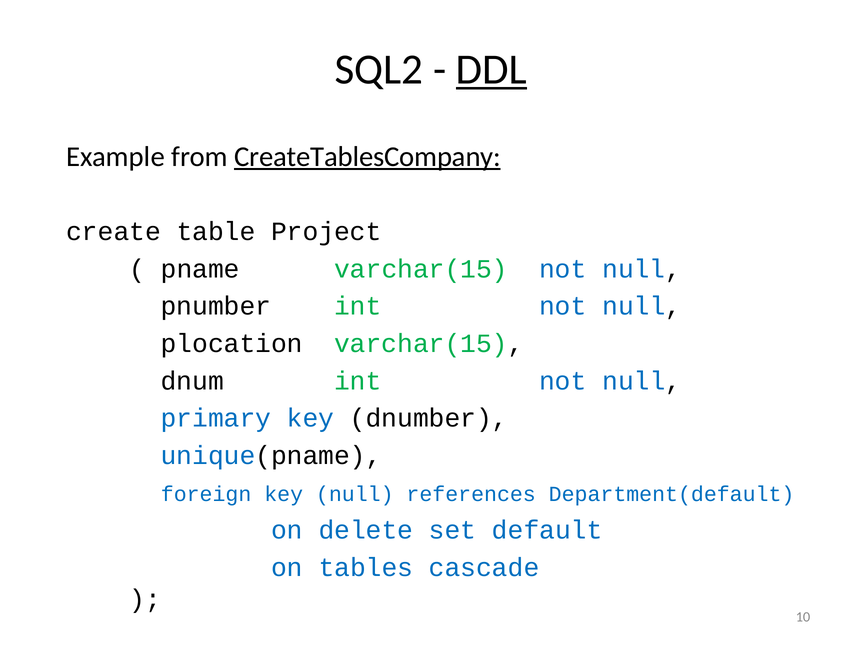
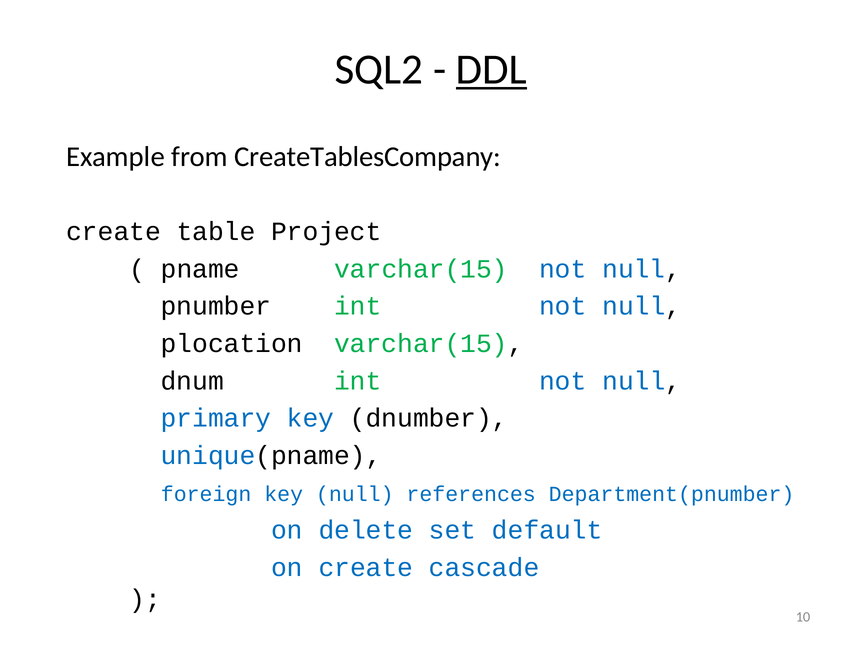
CreateTablesCompany underline: present -> none (368, 157)
Department(default: Department(default -> Department(pnumber (672, 495)
on tables: tables -> create (366, 568)
